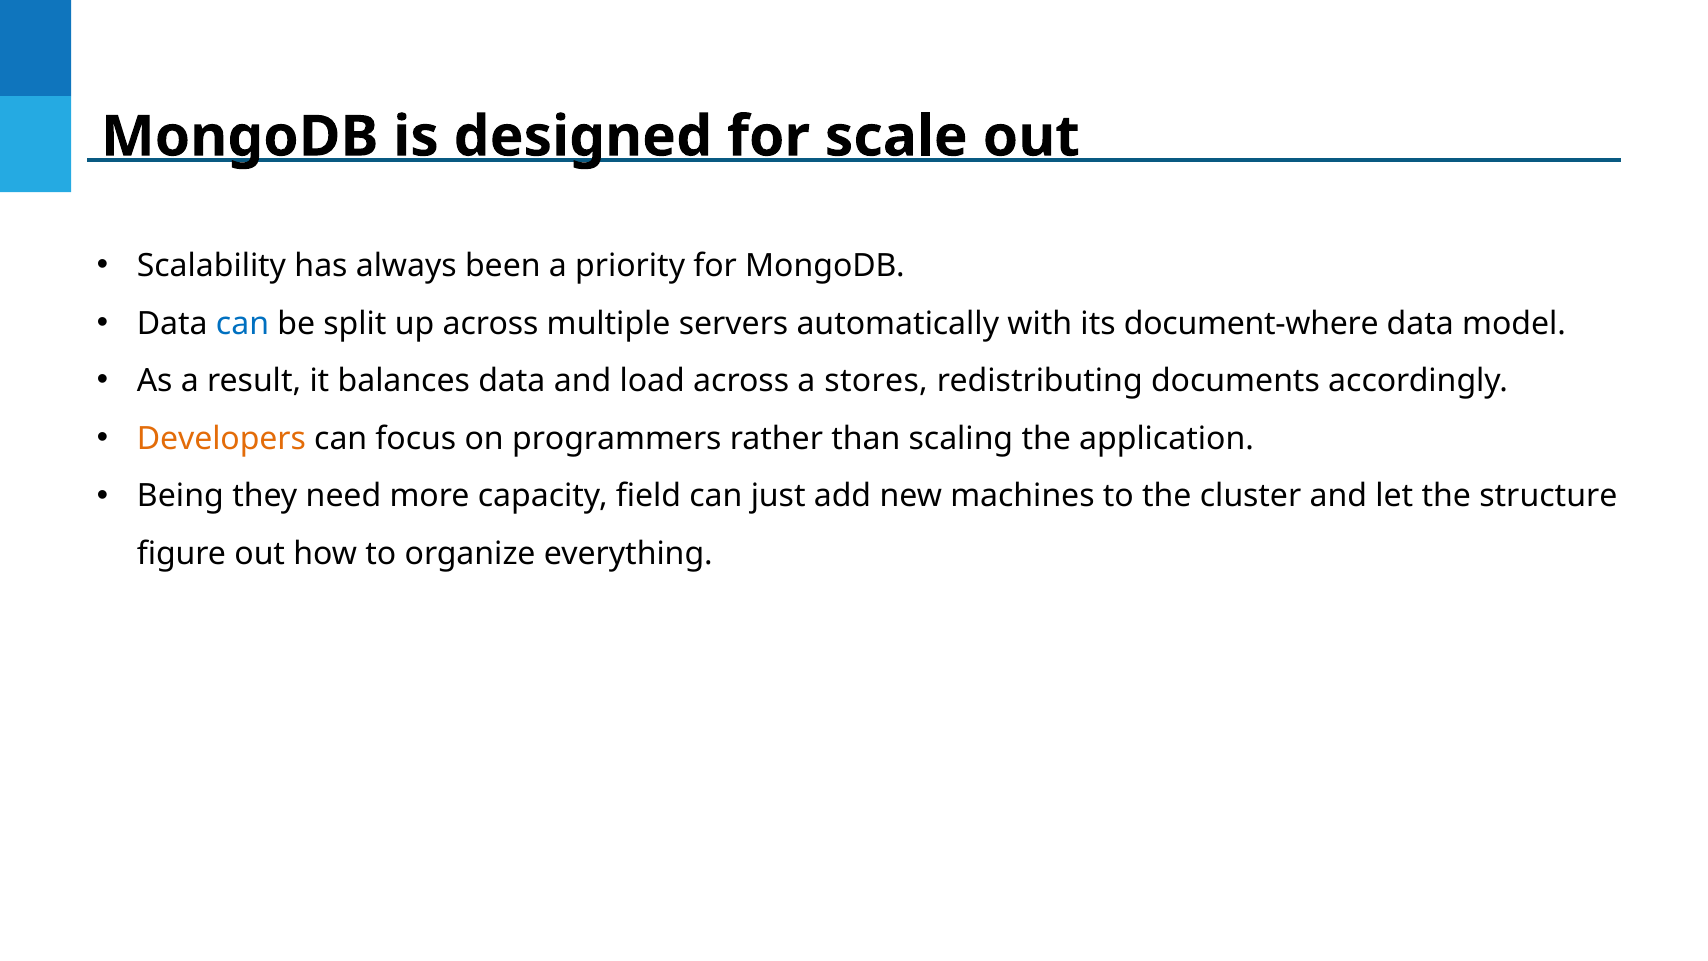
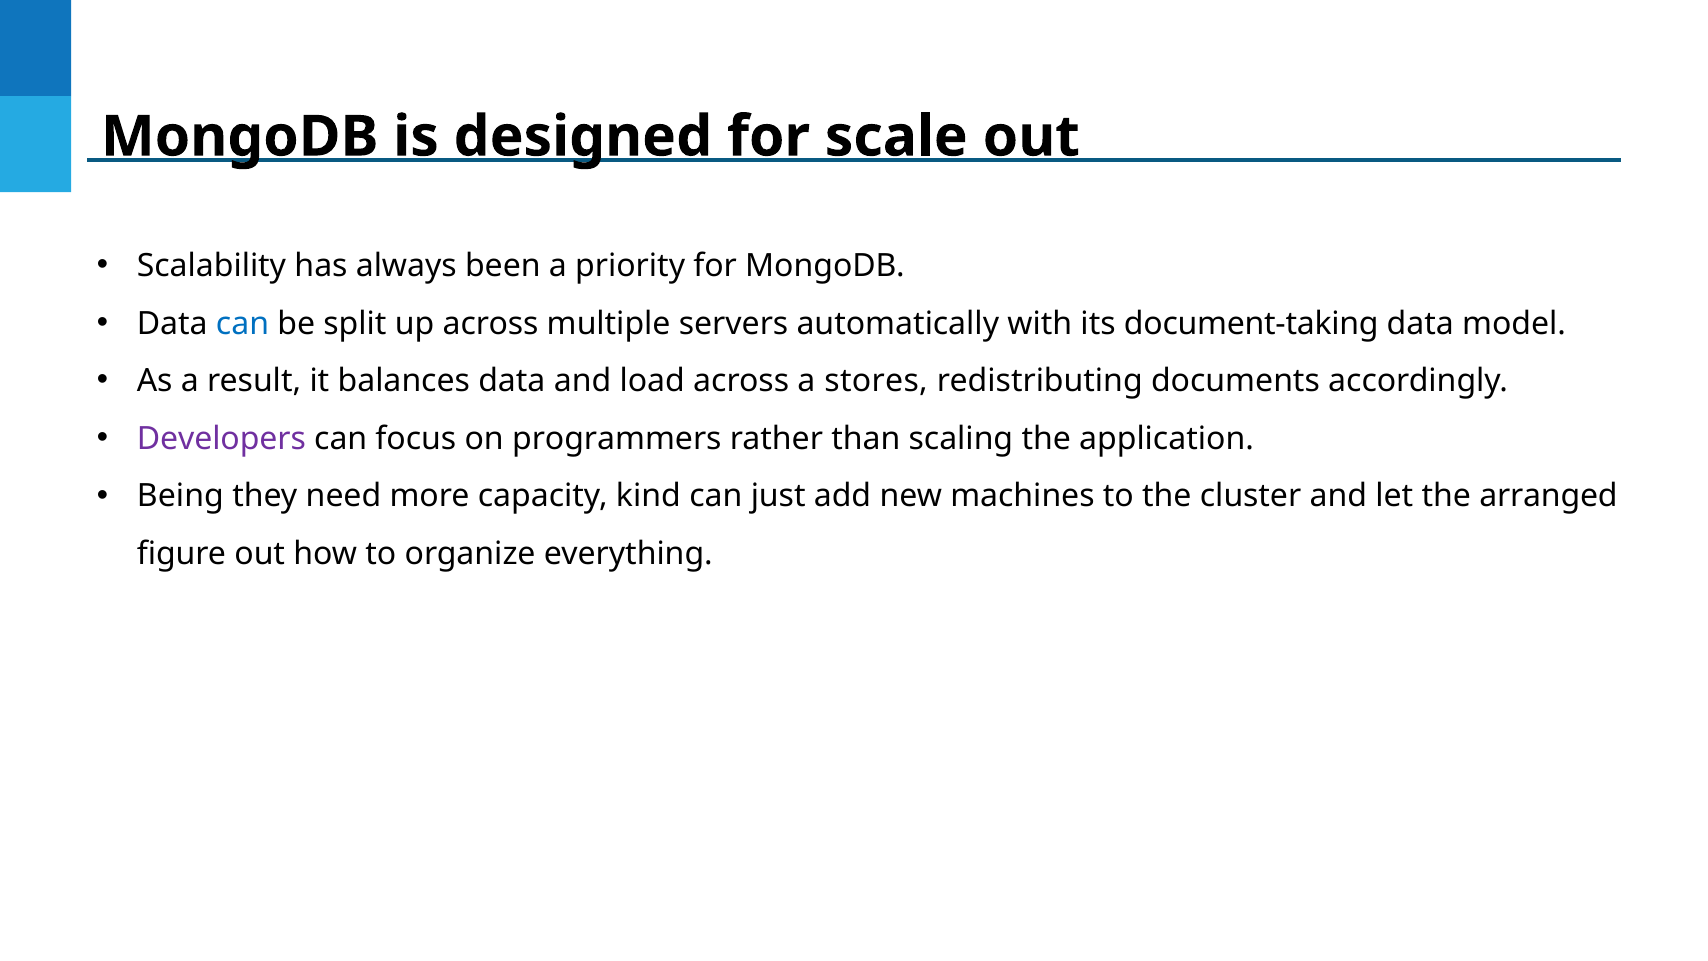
document-where: document-where -> document-taking (1251, 323)
Developers colour: orange -> purple (221, 439)
field: field -> kind (648, 496)
structure: structure -> arranged (1548, 496)
